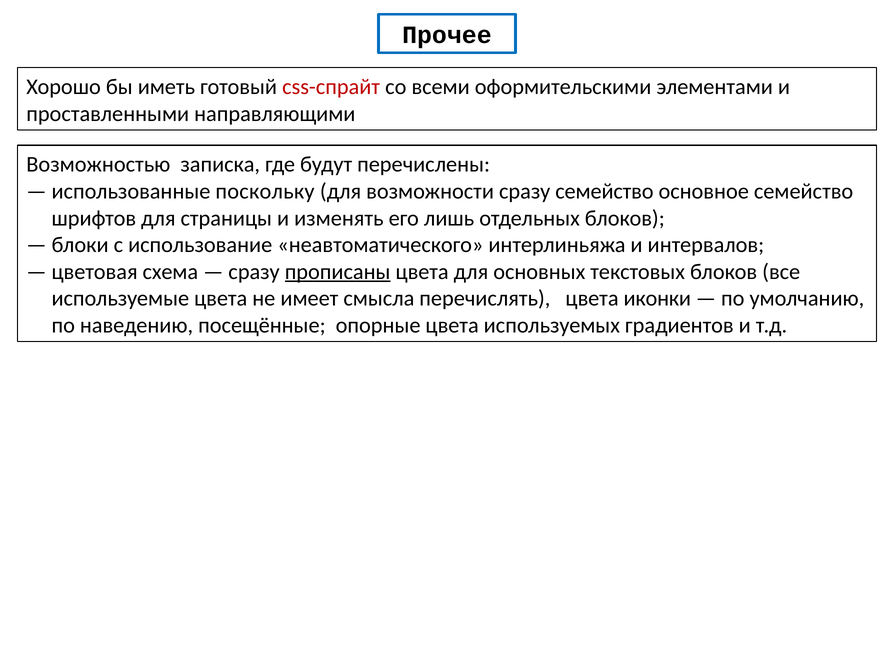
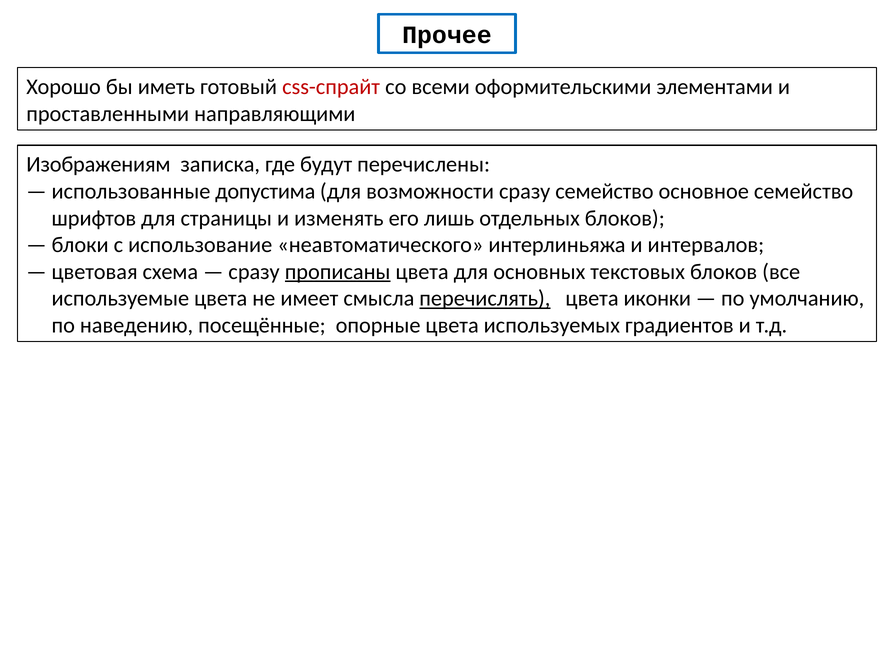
Возможностью: Возможностью -> Изображениям (98, 165)
поскольку: поскольку -> допустима (265, 191)
перечислять underline: none -> present (485, 299)
